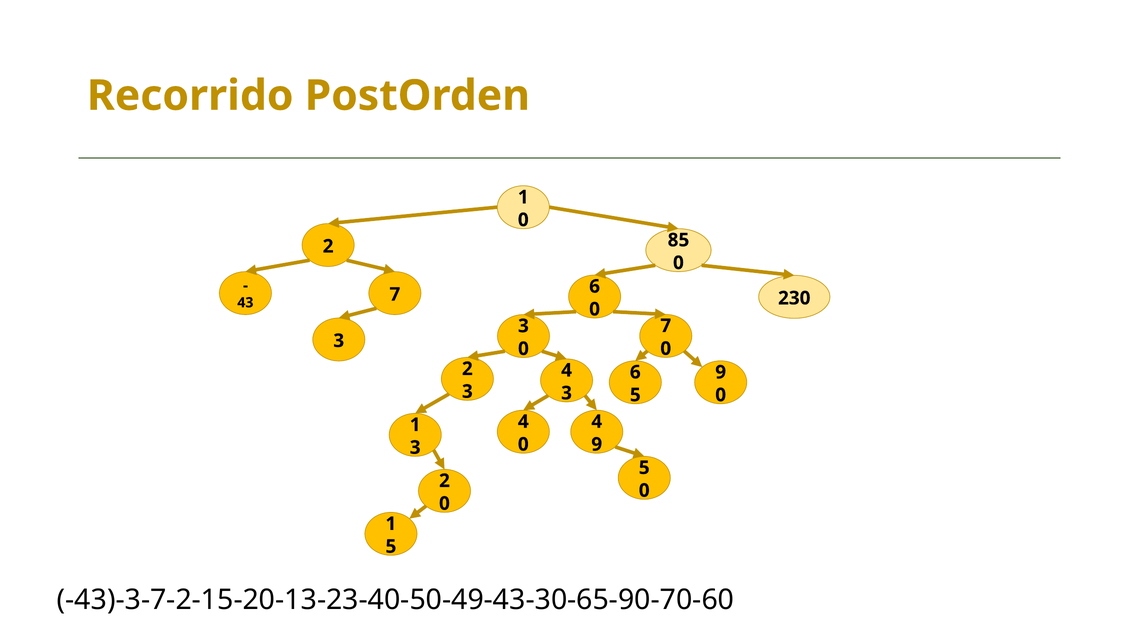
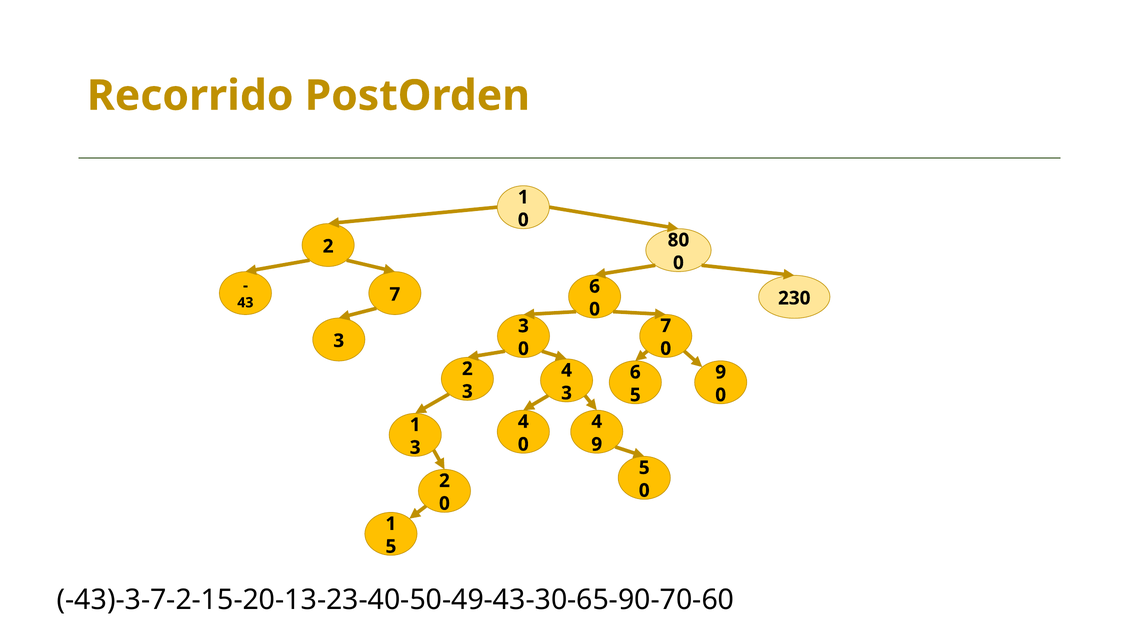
85: 85 -> 80 (678, 240)
